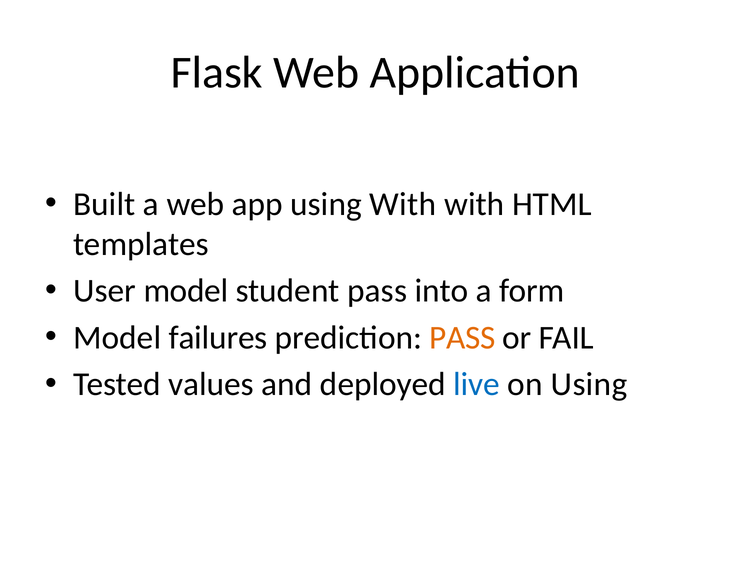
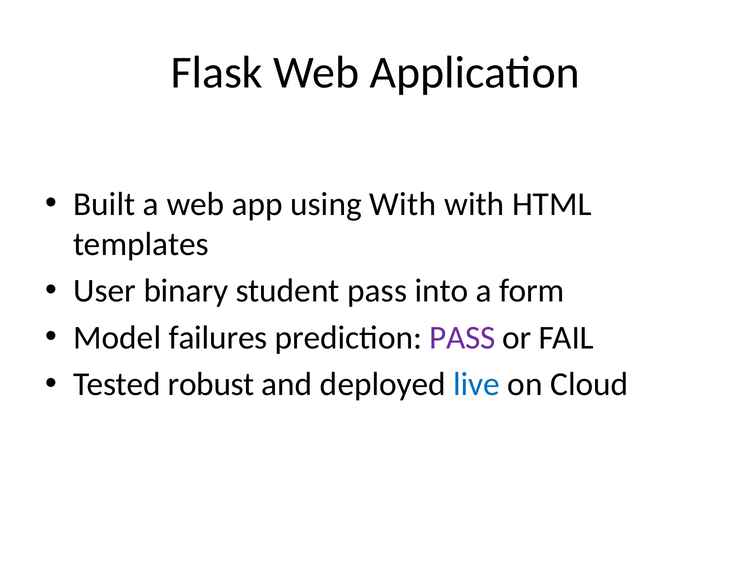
User model: model -> binary (186, 291)
PASS colour: orange -> purple (462, 338)
values: values -> robust (211, 385)
on Using: Using -> Cloud (589, 385)
